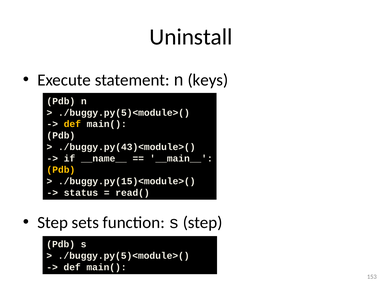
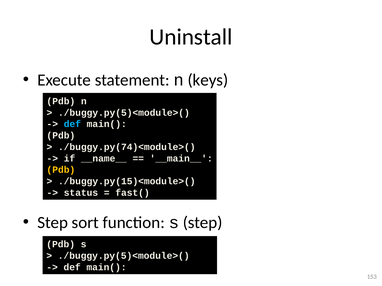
def colour: yellow -> light blue (72, 124)
./buggy.py(43)<module>(: ./buggy.py(43)<module>( -> ./buggy.py(74)<module>( (127, 147)
read(: read( -> fast( (133, 193)
sets: sets -> sort (85, 223)
